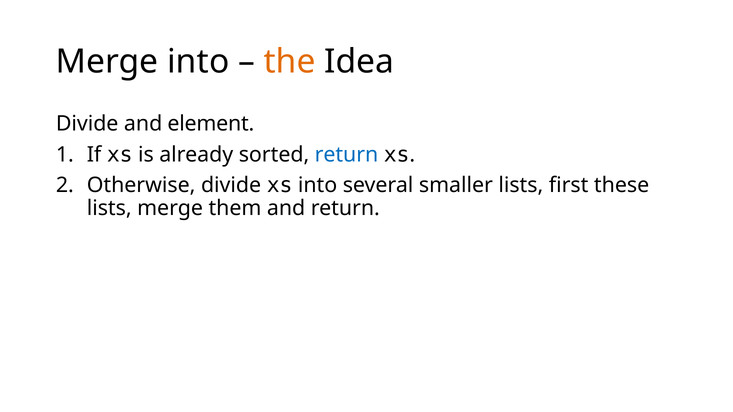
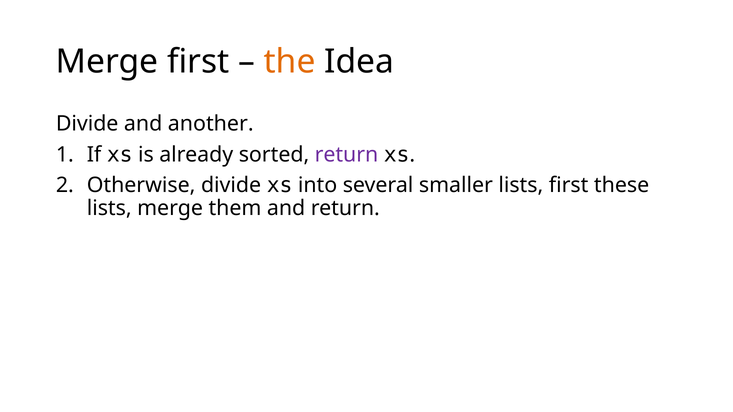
Merge into: into -> first (198, 62)
element: element -> another (211, 124)
return colour: blue -> purple (346, 155)
